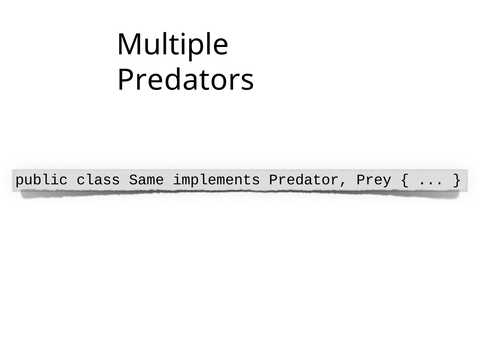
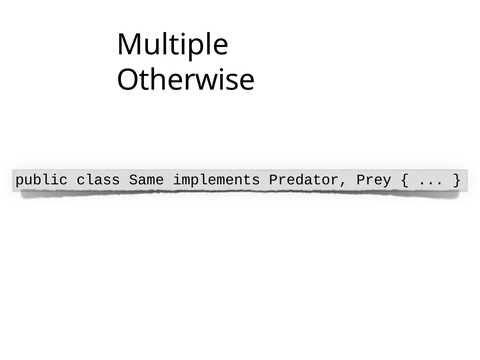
Predators: Predators -> Otherwise (186, 80)
